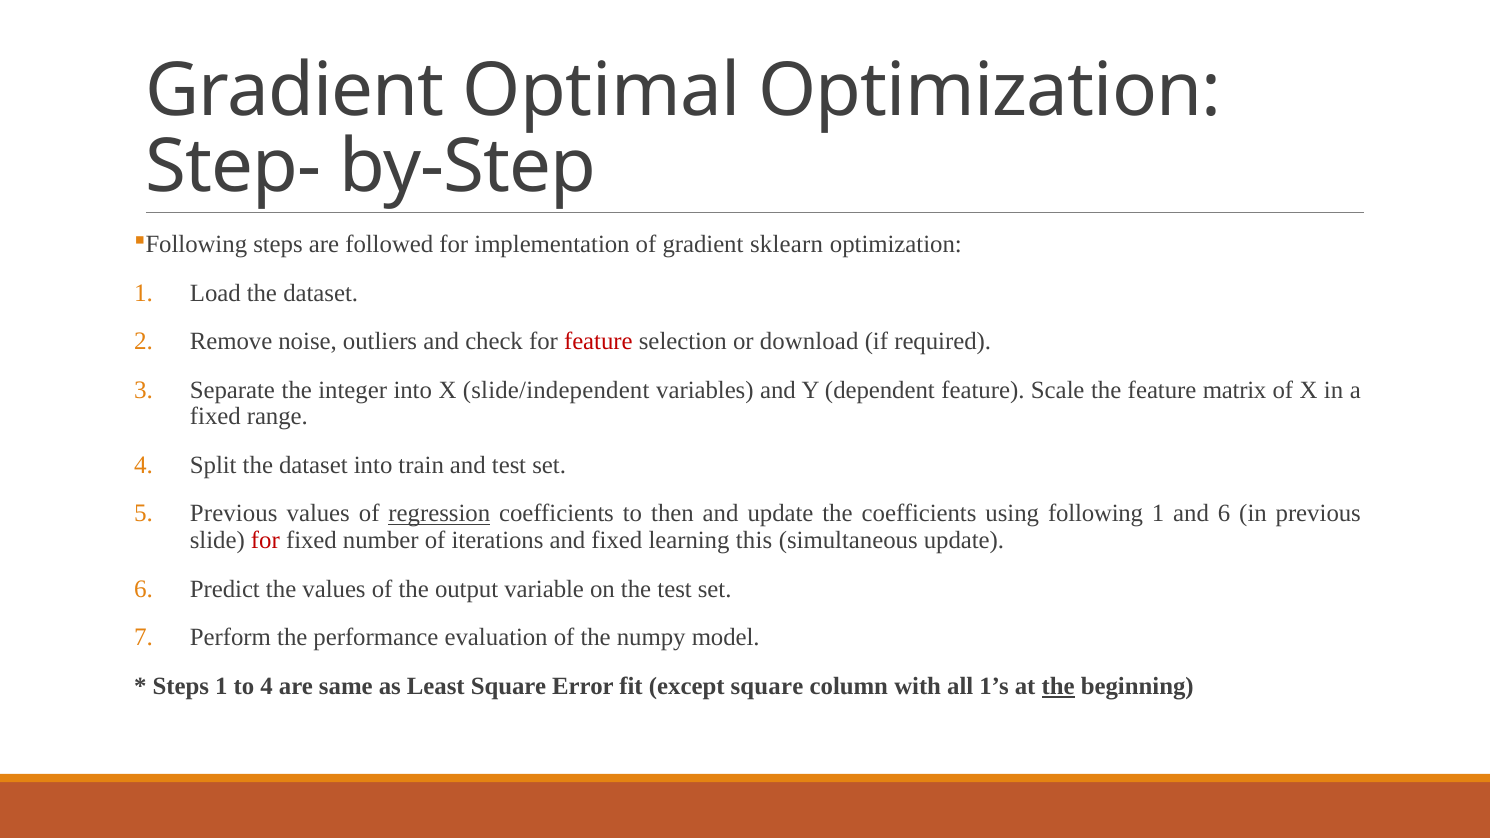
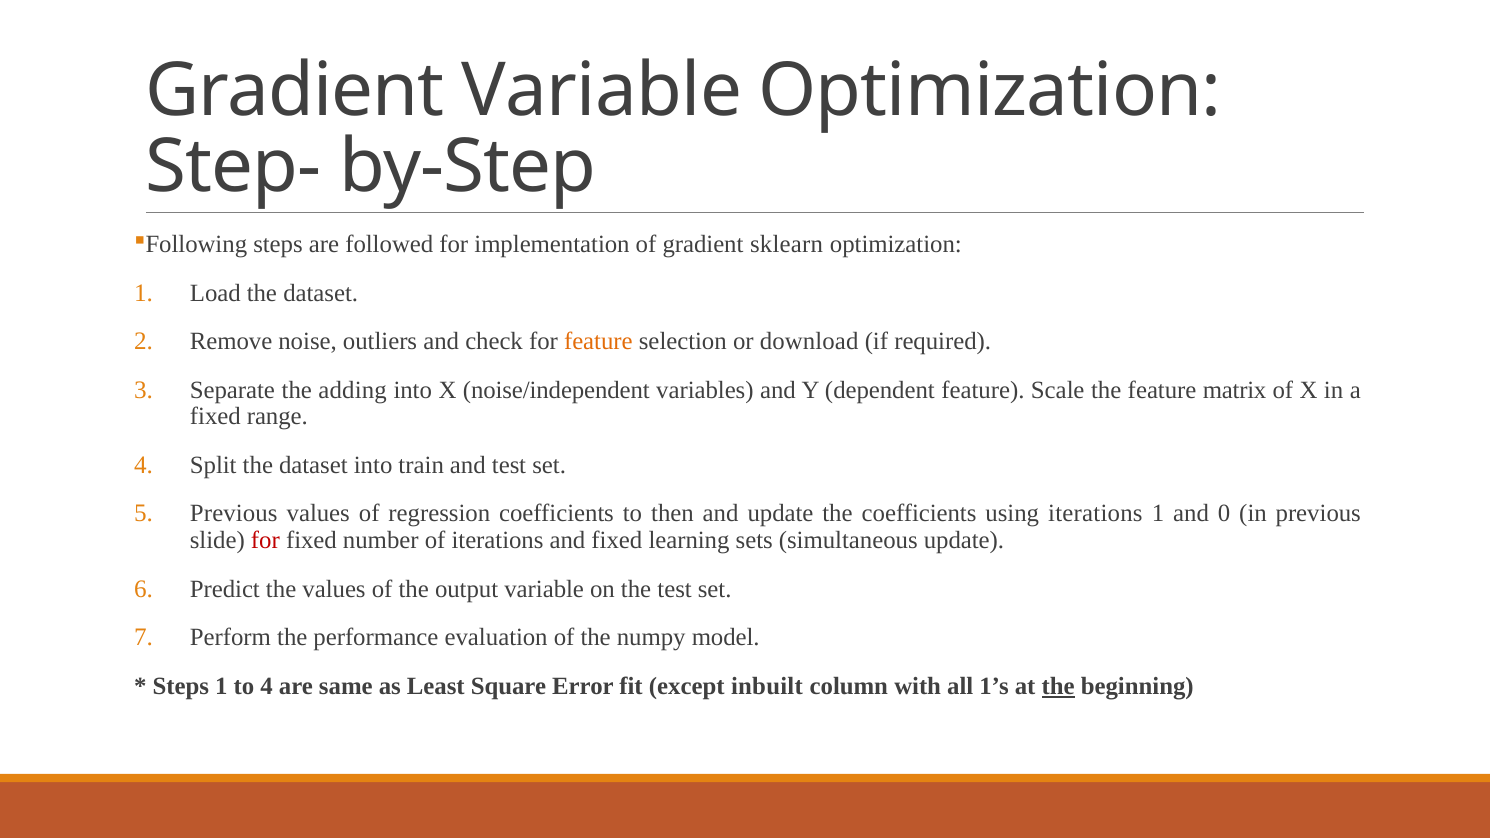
Gradient Optimal: Optimal -> Variable (602, 91)
feature colour: red -> orange (598, 341)
integer: integer -> adding (353, 390)
slide/independent: slide/independent -> noise/independent (556, 390)
regression underline: present -> none (439, 514)
using following: following -> iterations (1095, 514)
and 6: 6 -> 0 (1224, 514)
this: this -> sets (754, 541)
except square: square -> inbuilt (767, 686)
